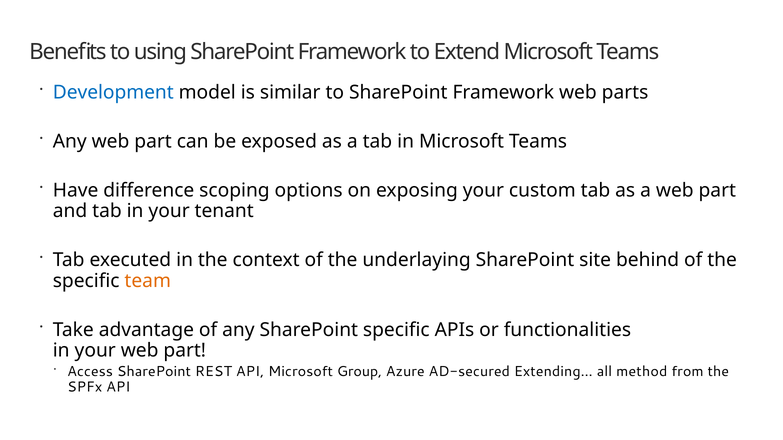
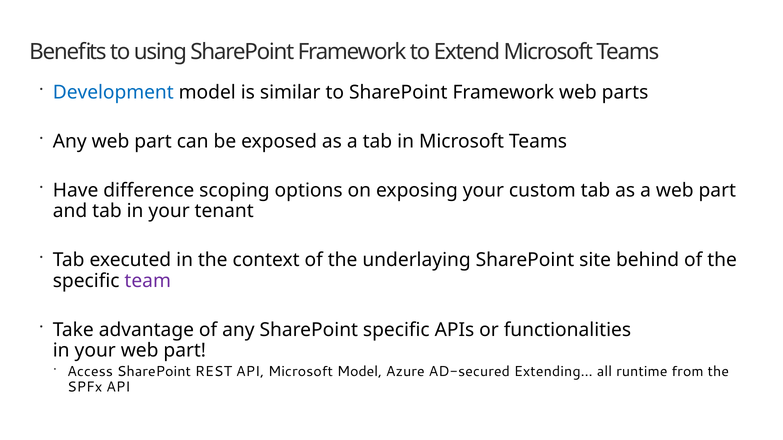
team colour: orange -> purple (148, 281)
Microsoft Group: Group -> Model (359, 372)
method: method -> runtime (642, 372)
